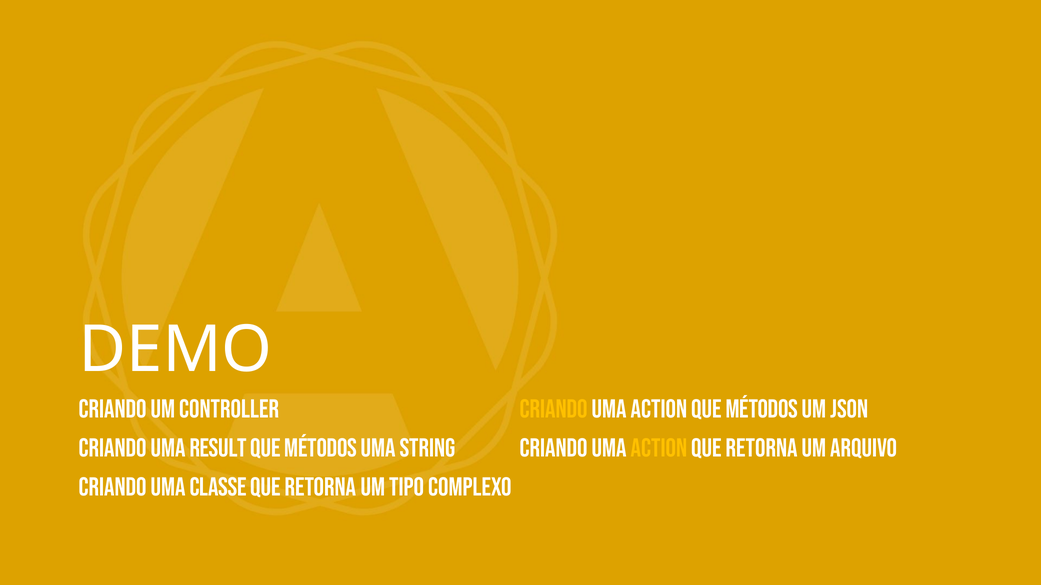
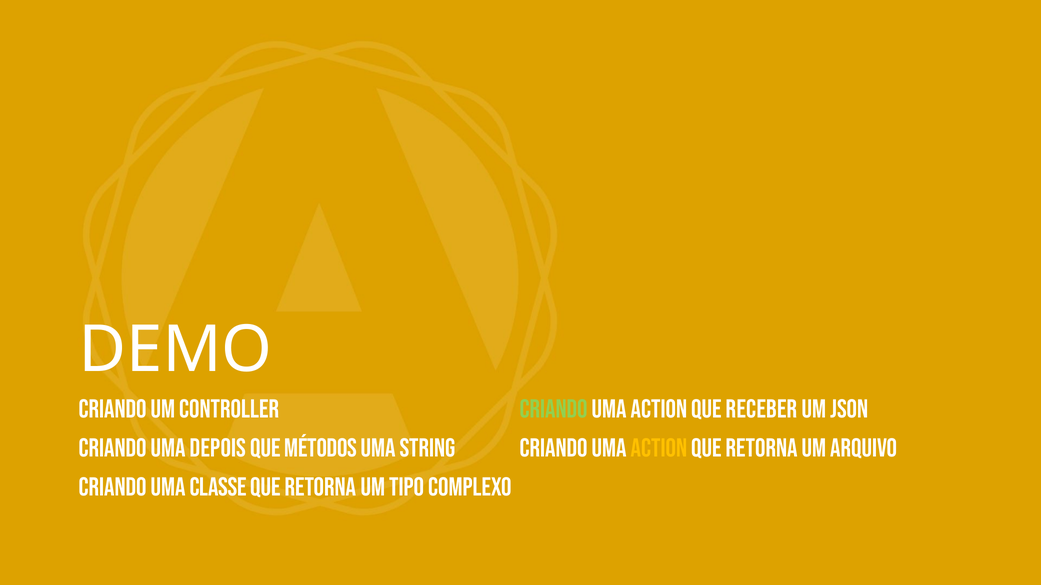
Criando colour: yellow -> light green (554, 410)
action que métodos: métodos -> receber (762, 410)
result: result -> depois (218, 449)
